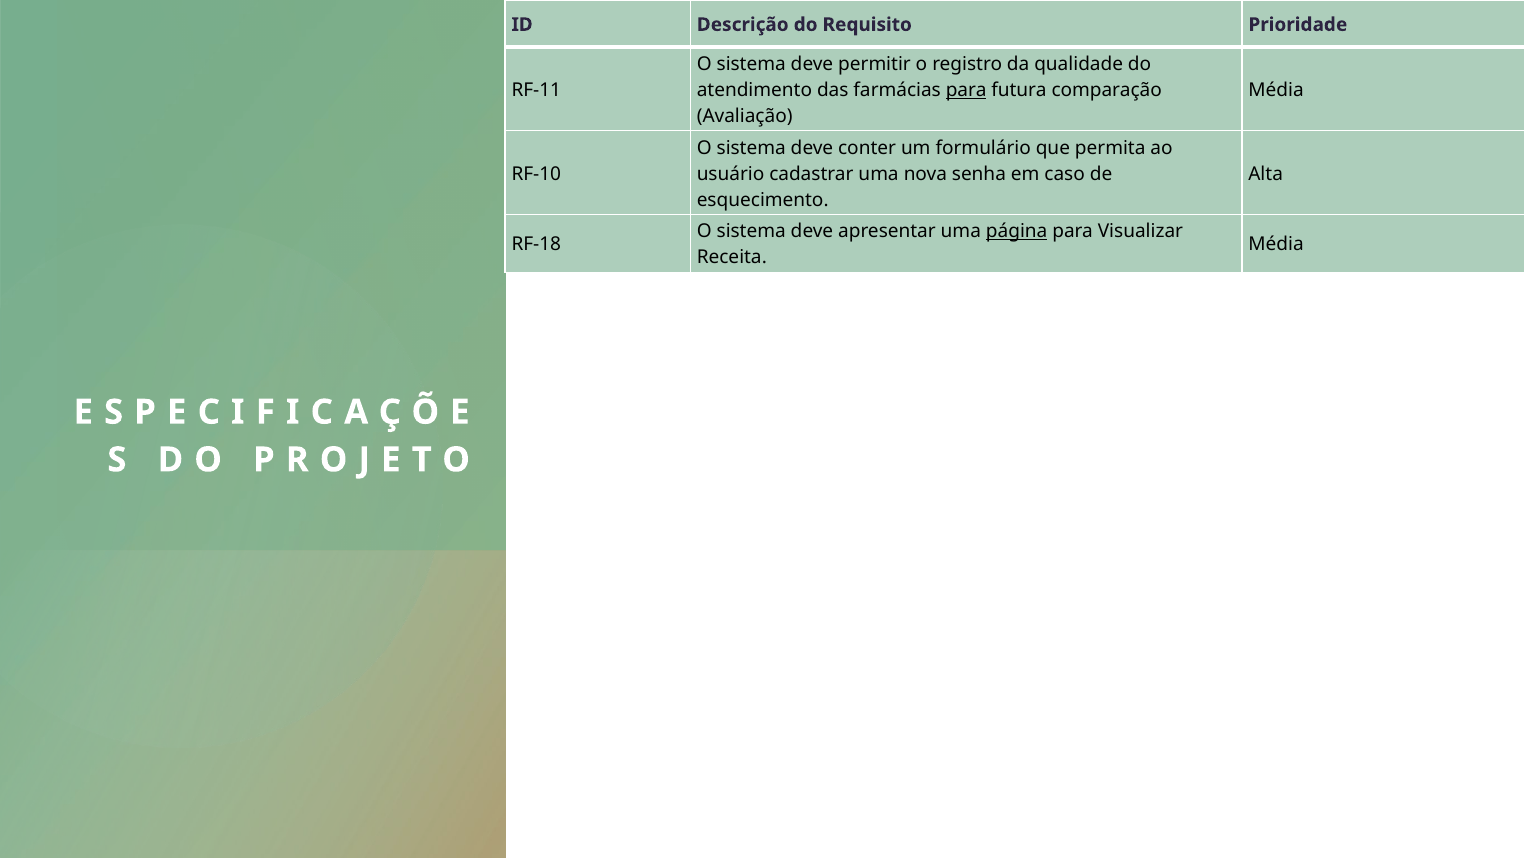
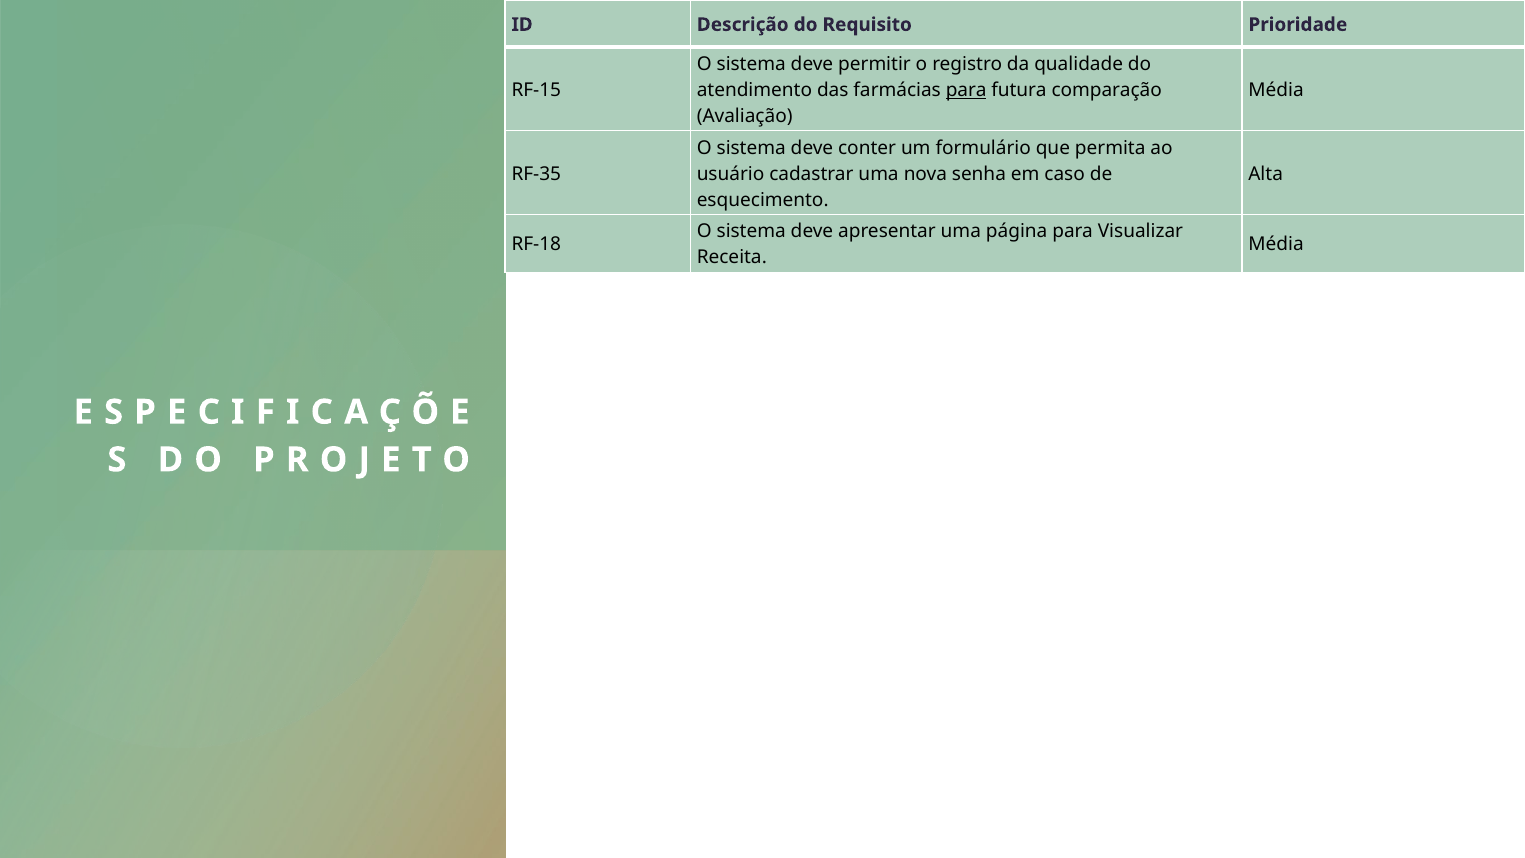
RF-11: RF-11 -> RF-15 (536, 90)
RF-10: RF-10 -> RF-35 (536, 174)
página underline: present -> none (1017, 232)
